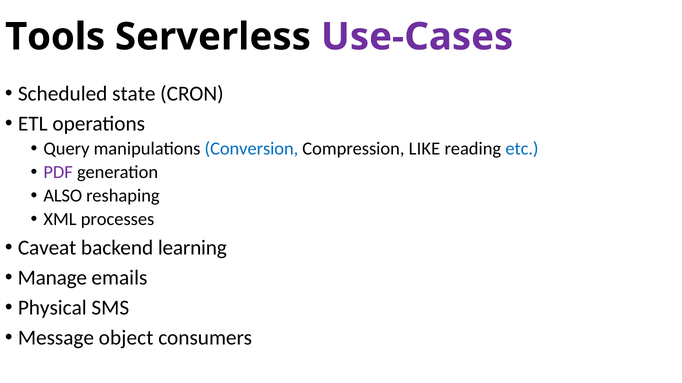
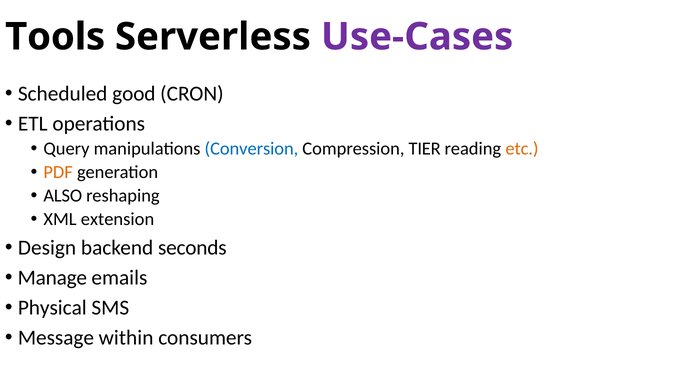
state: state -> good (134, 94)
LIKE: LIKE -> TIER (425, 149)
etc colour: blue -> orange (522, 149)
PDF colour: purple -> orange (58, 173)
processes: processes -> extension (118, 219)
Caveat: Caveat -> Design (47, 248)
learning: learning -> seconds (192, 248)
object: object -> within (126, 338)
